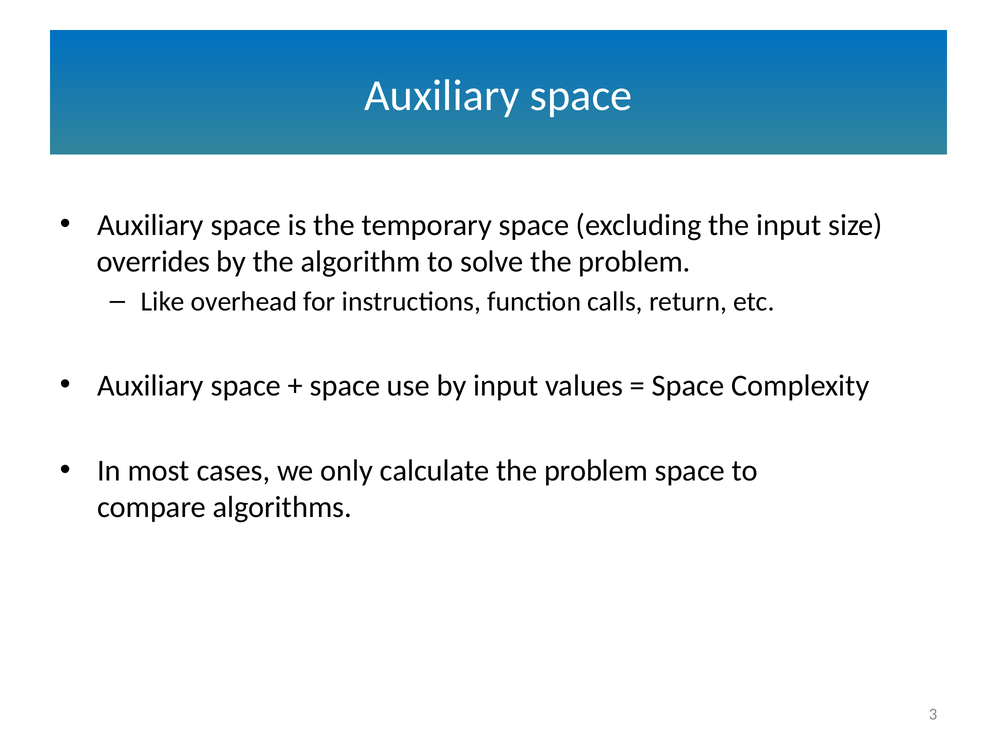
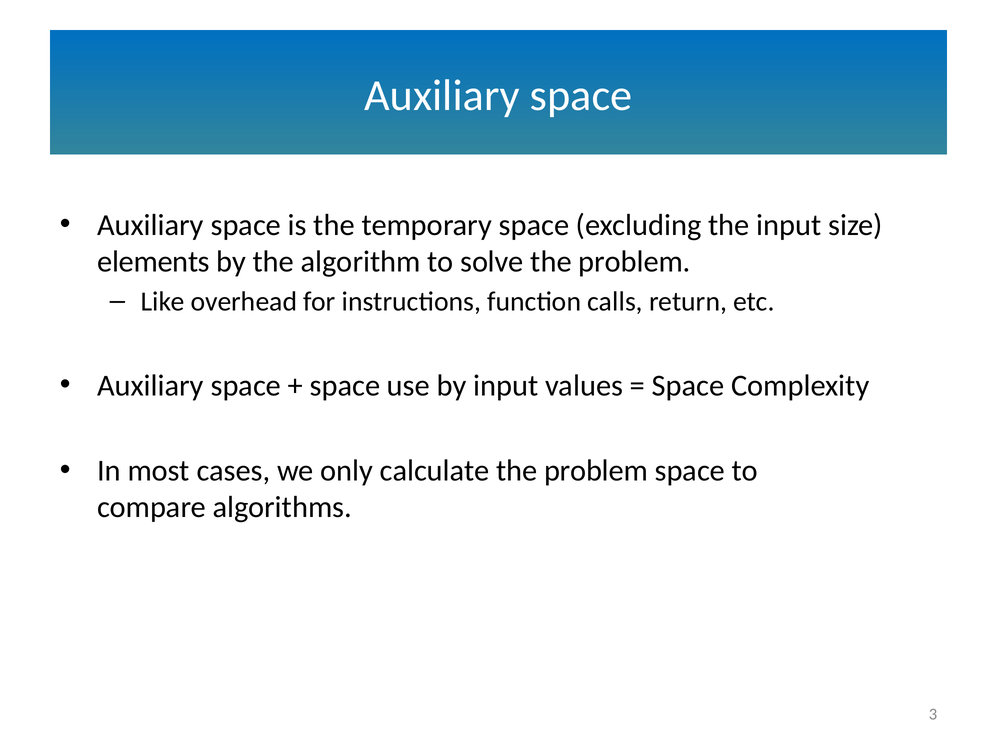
overrides: overrides -> elements (154, 261)
